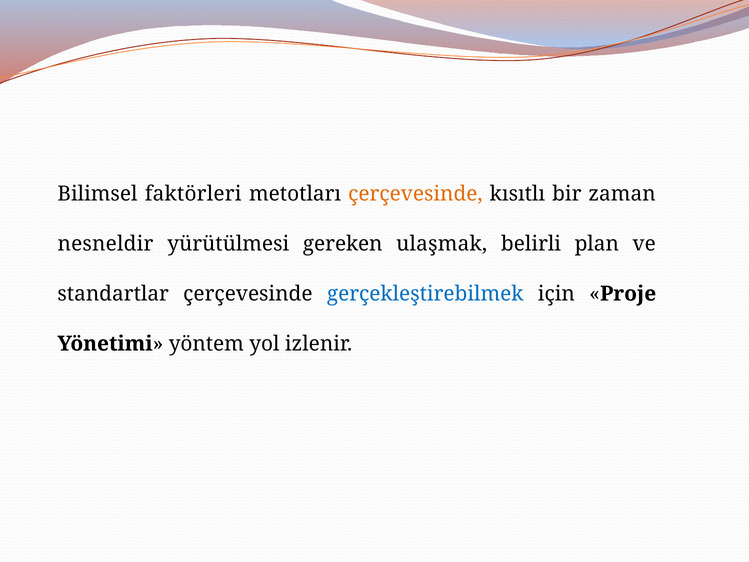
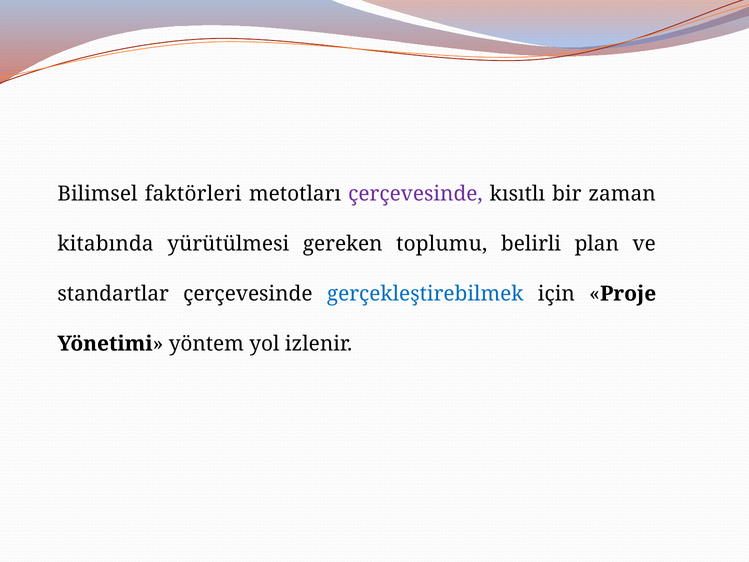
çerçevesinde colour: orange -> purple (415, 194)
nesneldir: nesneldir -> kitabında (106, 244)
ulaşmak: ulaşmak -> toplumu (442, 244)
